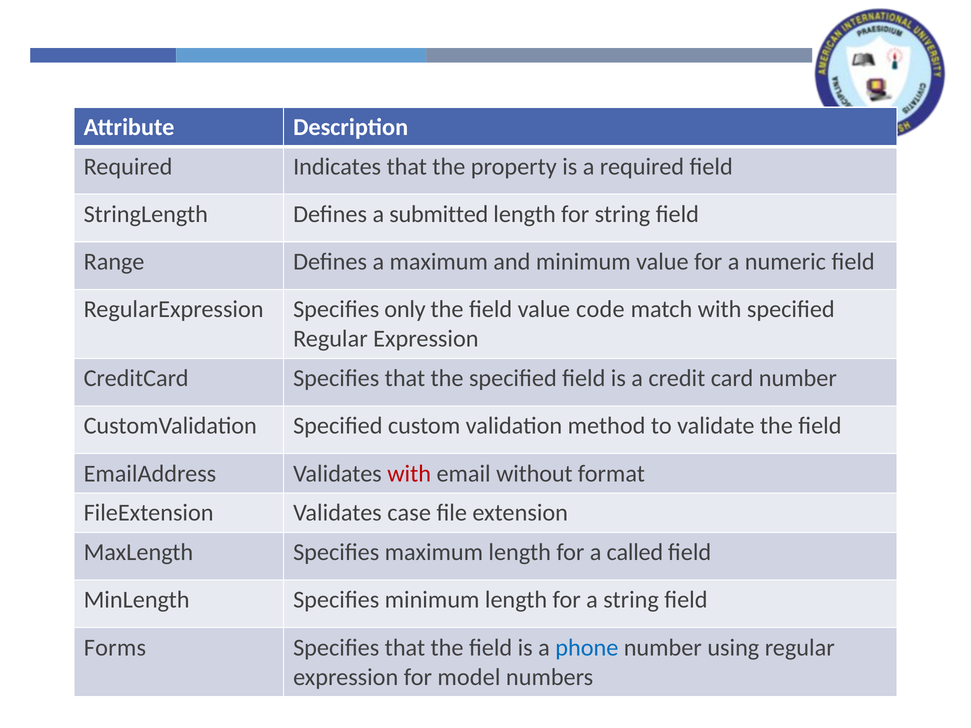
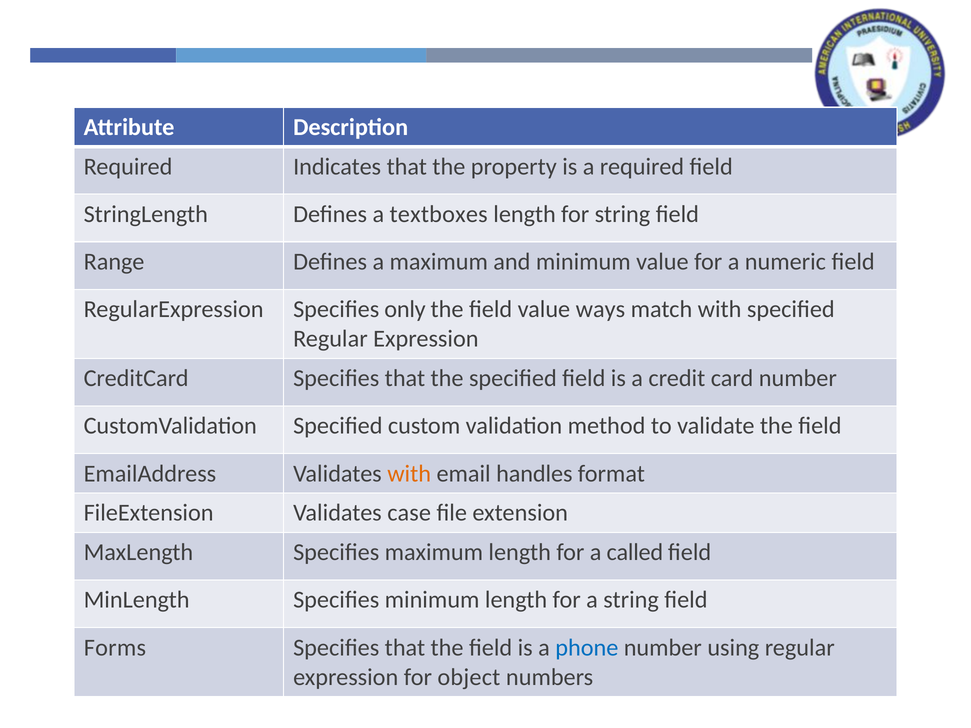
submitted: submitted -> textboxes (439, 214)
code: code -> ways (600, 309)
with colour: red -> orange (409, 474)
without: without -> handles (534, 474)
model: model -> object (469, 677)
